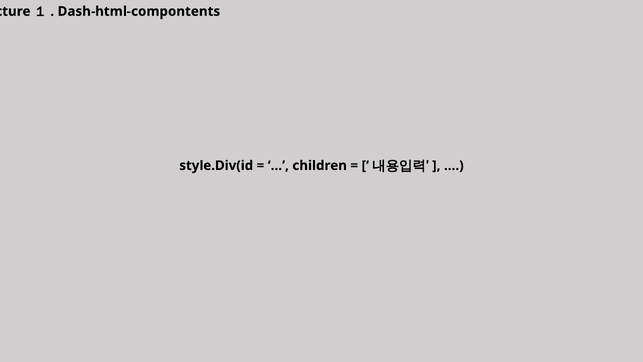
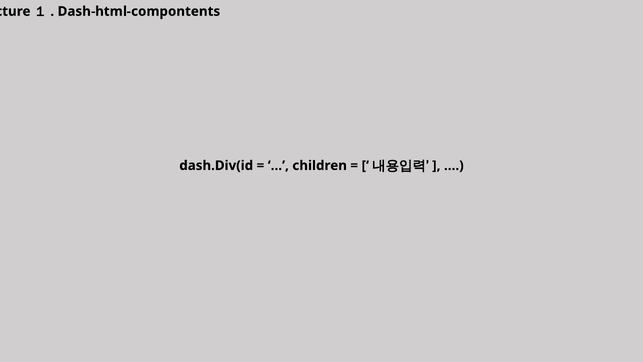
style.Div(id: style.Div(id -> dash.Div(id (216, 165)
